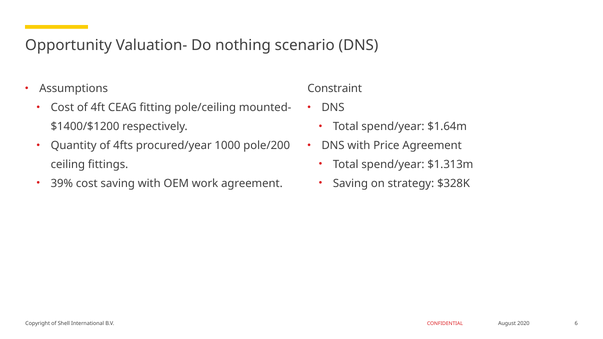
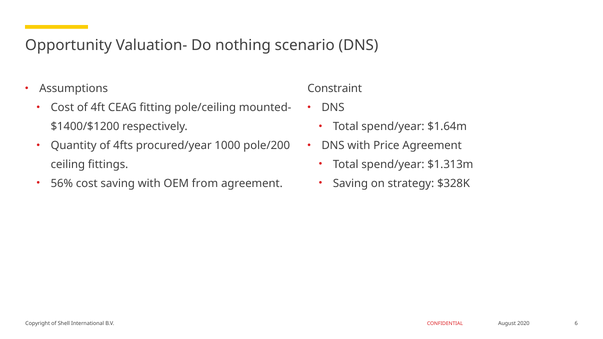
39%: 39% -> 56% (62, 184)
work: work -> from (205, 184)
